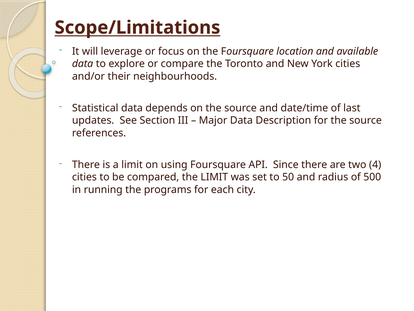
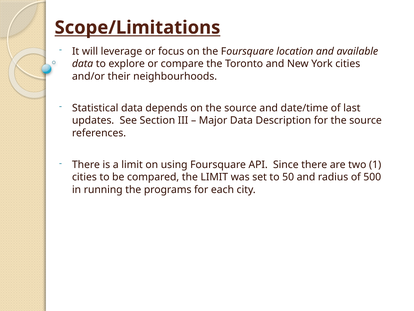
4: 4 -> 1 (375, 165)
